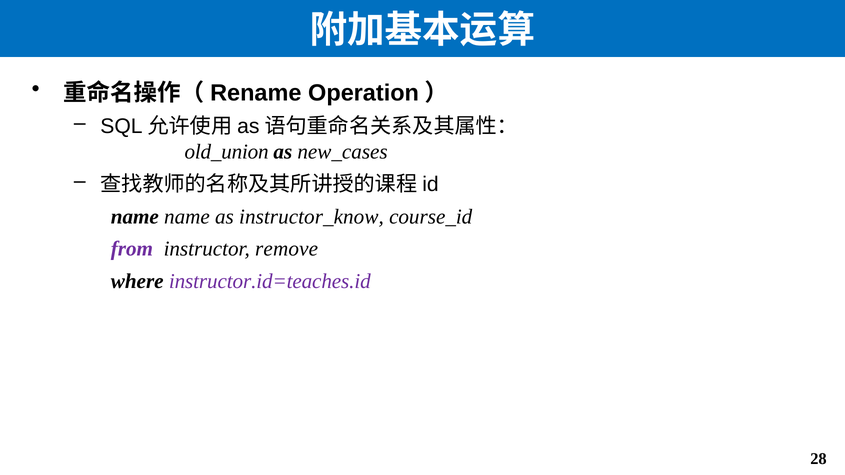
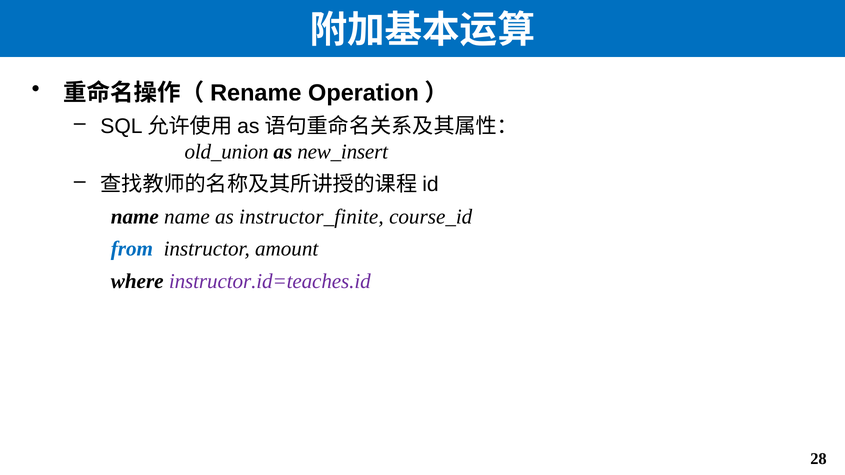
new_cases: new_cases -> new_insert (343, 152)
instructor_know: instructor_know -> instructor_finite (311, 217)
from colour: purple -> blue (132, 249)
remove: remove -> amount (287, 249)
